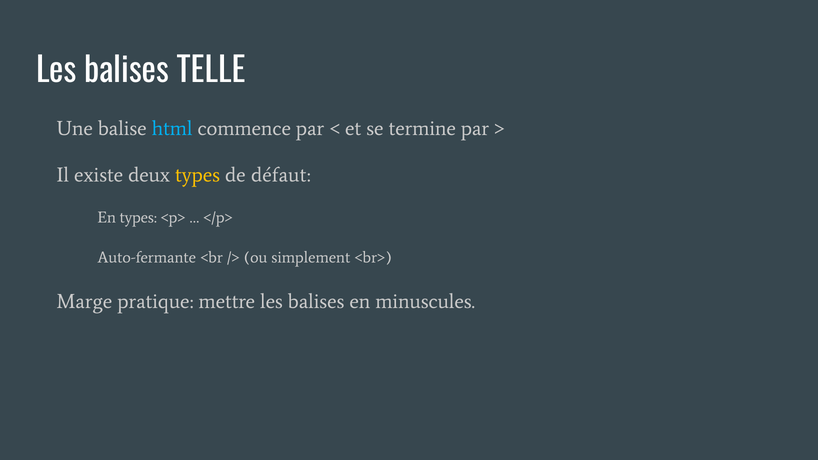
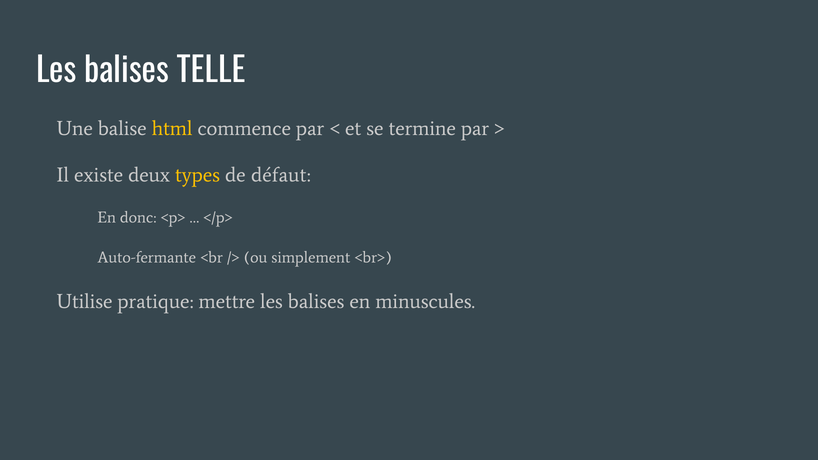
html colour: light blue -> yellow (172, 129)
En types: types -> donc (138, 218)
Marge: Marge -> Utilise (84, 302)
